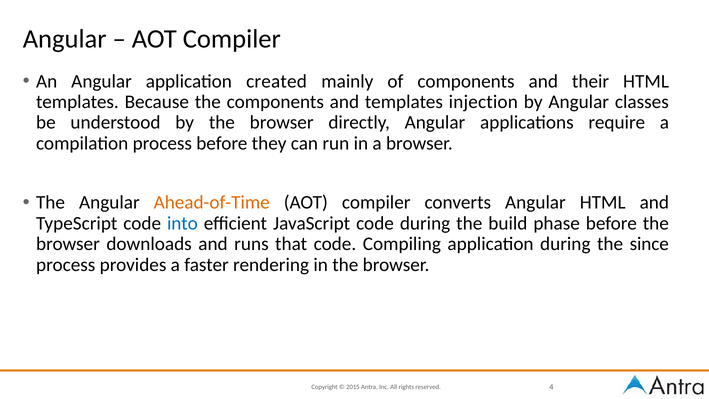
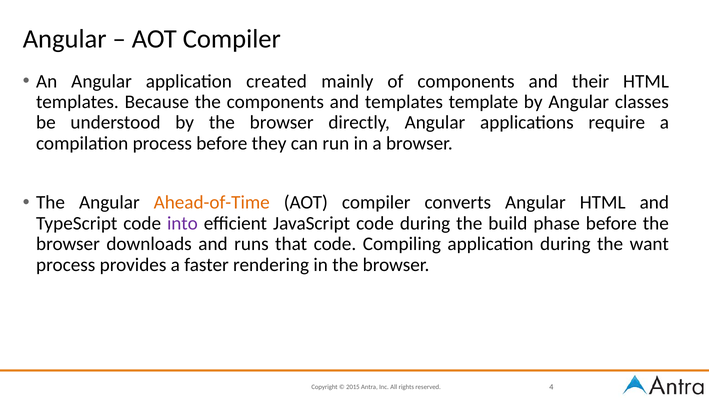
injection: injection -> template (483, 102)
into colour: blue -> purple (182, 223)
since: since -> want (649, 244)
